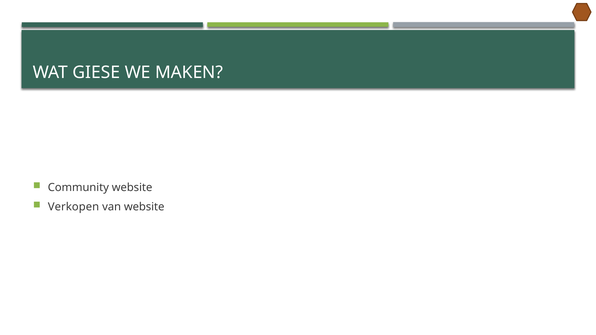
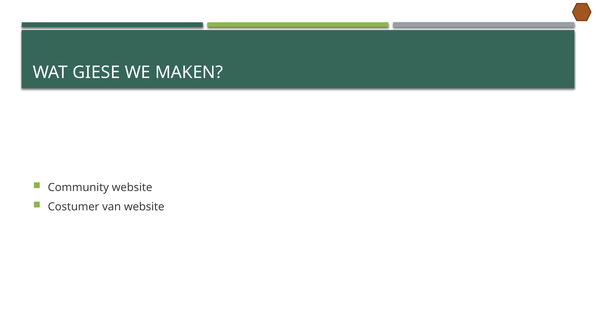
Verkopen: Verkopen -> Costumer (74, 207)
